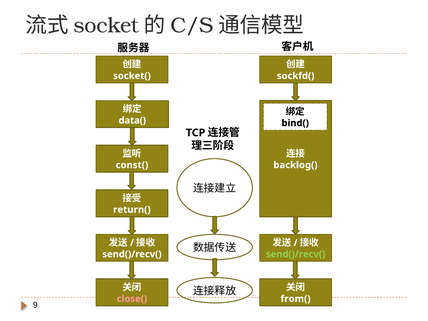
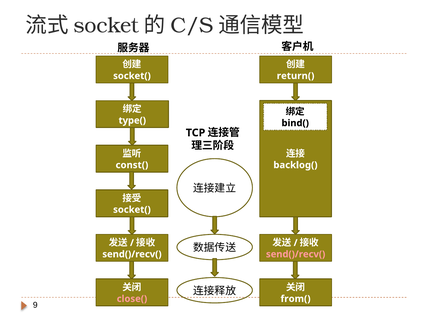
sockfd(: sockfd( -> return( (296, 76)
data(: data( -> type( (132, 120)
return(: return( -> socket( (132, 210)
send()/recv( colour: light green -> pink (296, 254)
